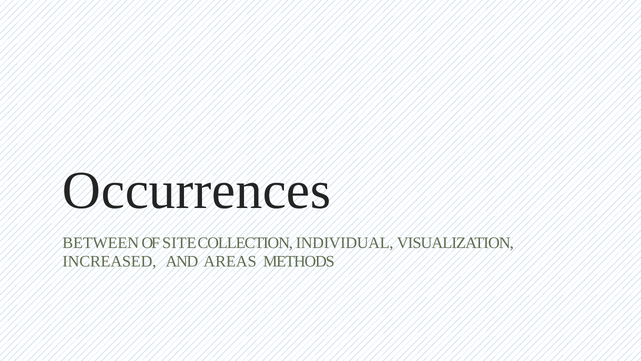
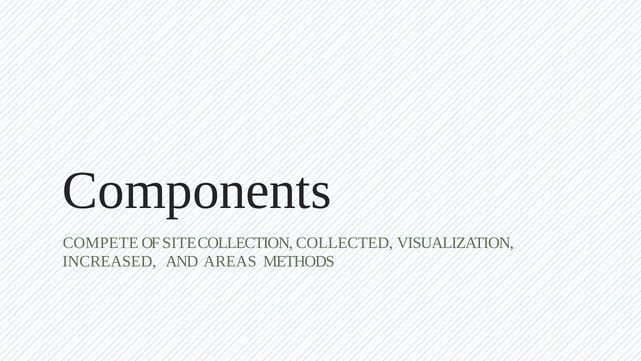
Occurrences: Occurrences -> Components (197, 190)
BETWEEN: BETWEEN -> COMPETE (101, 243)
INDIVIDUAL: INDIVIDUAL -> COLLECTED (345, 243)
